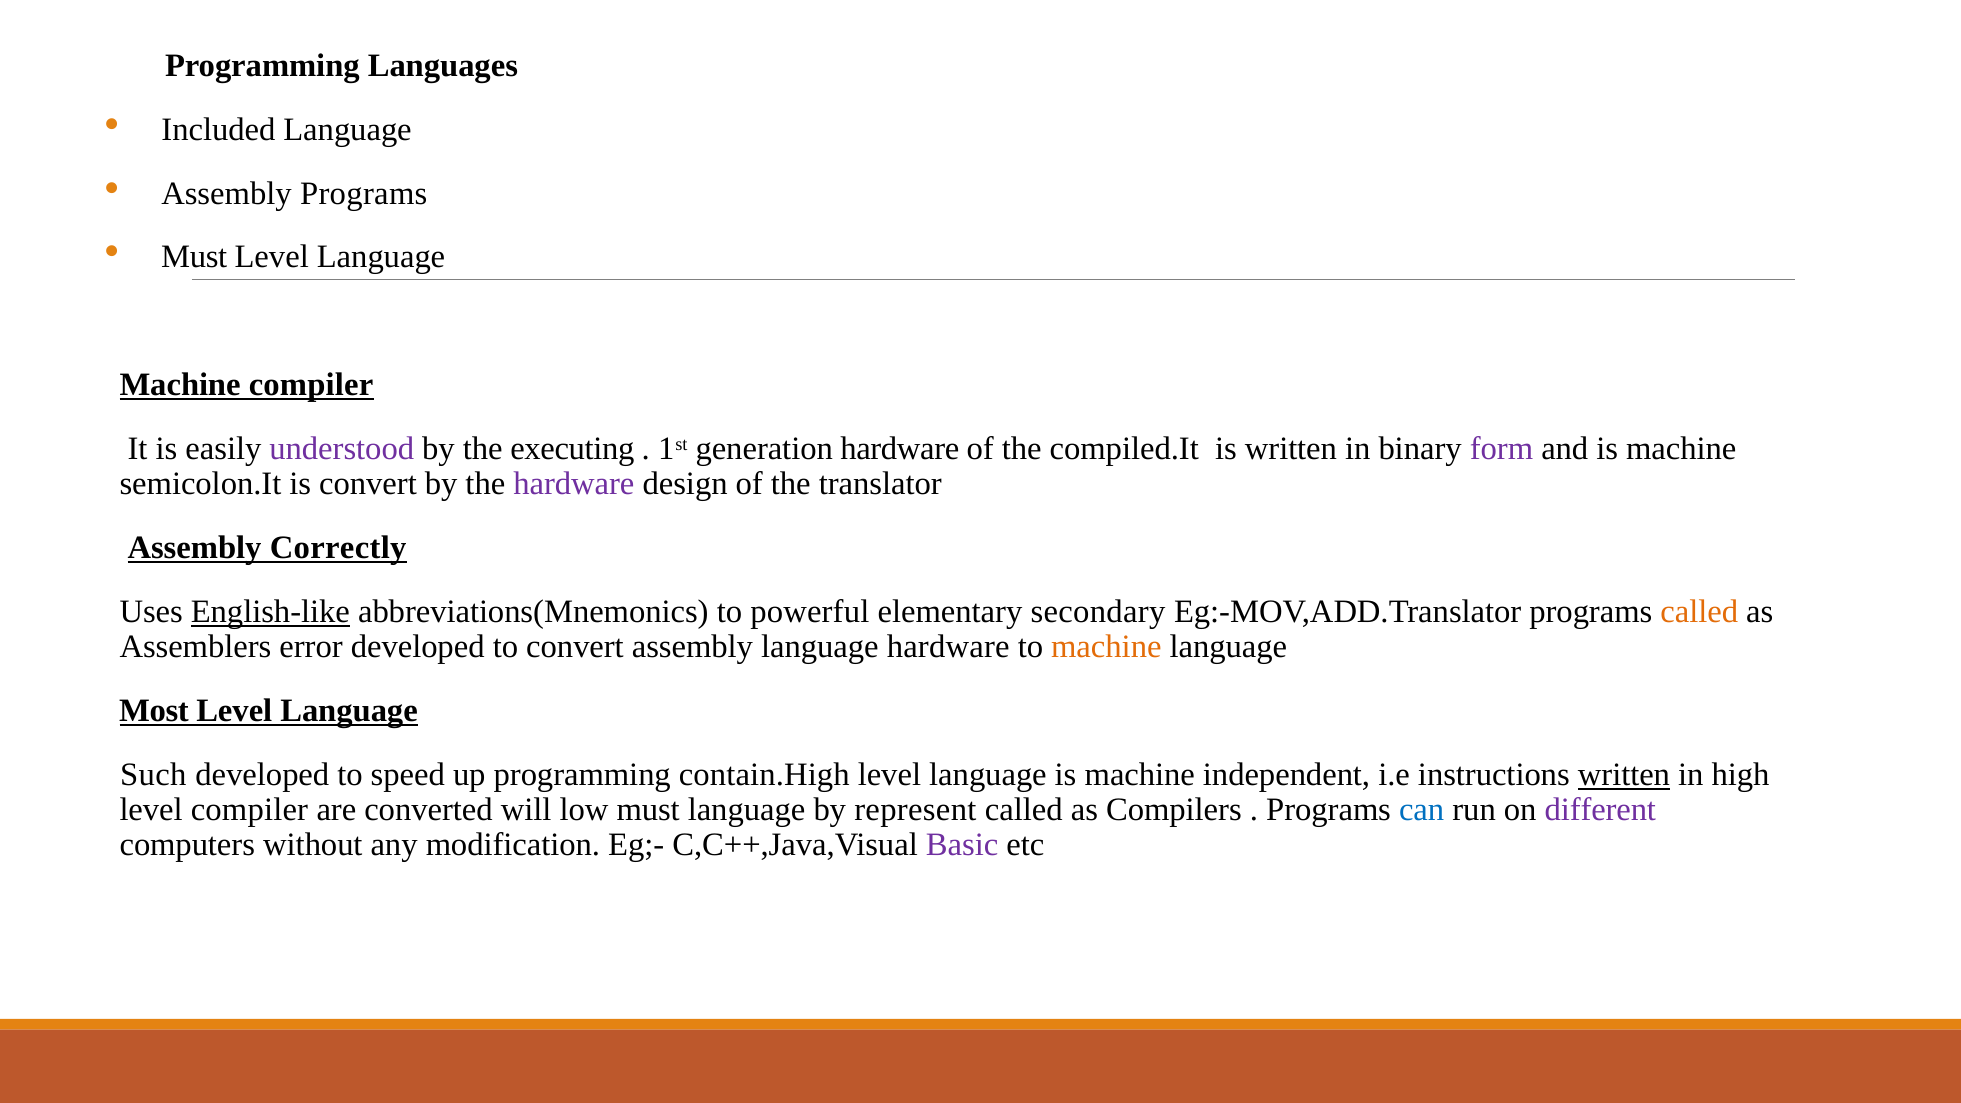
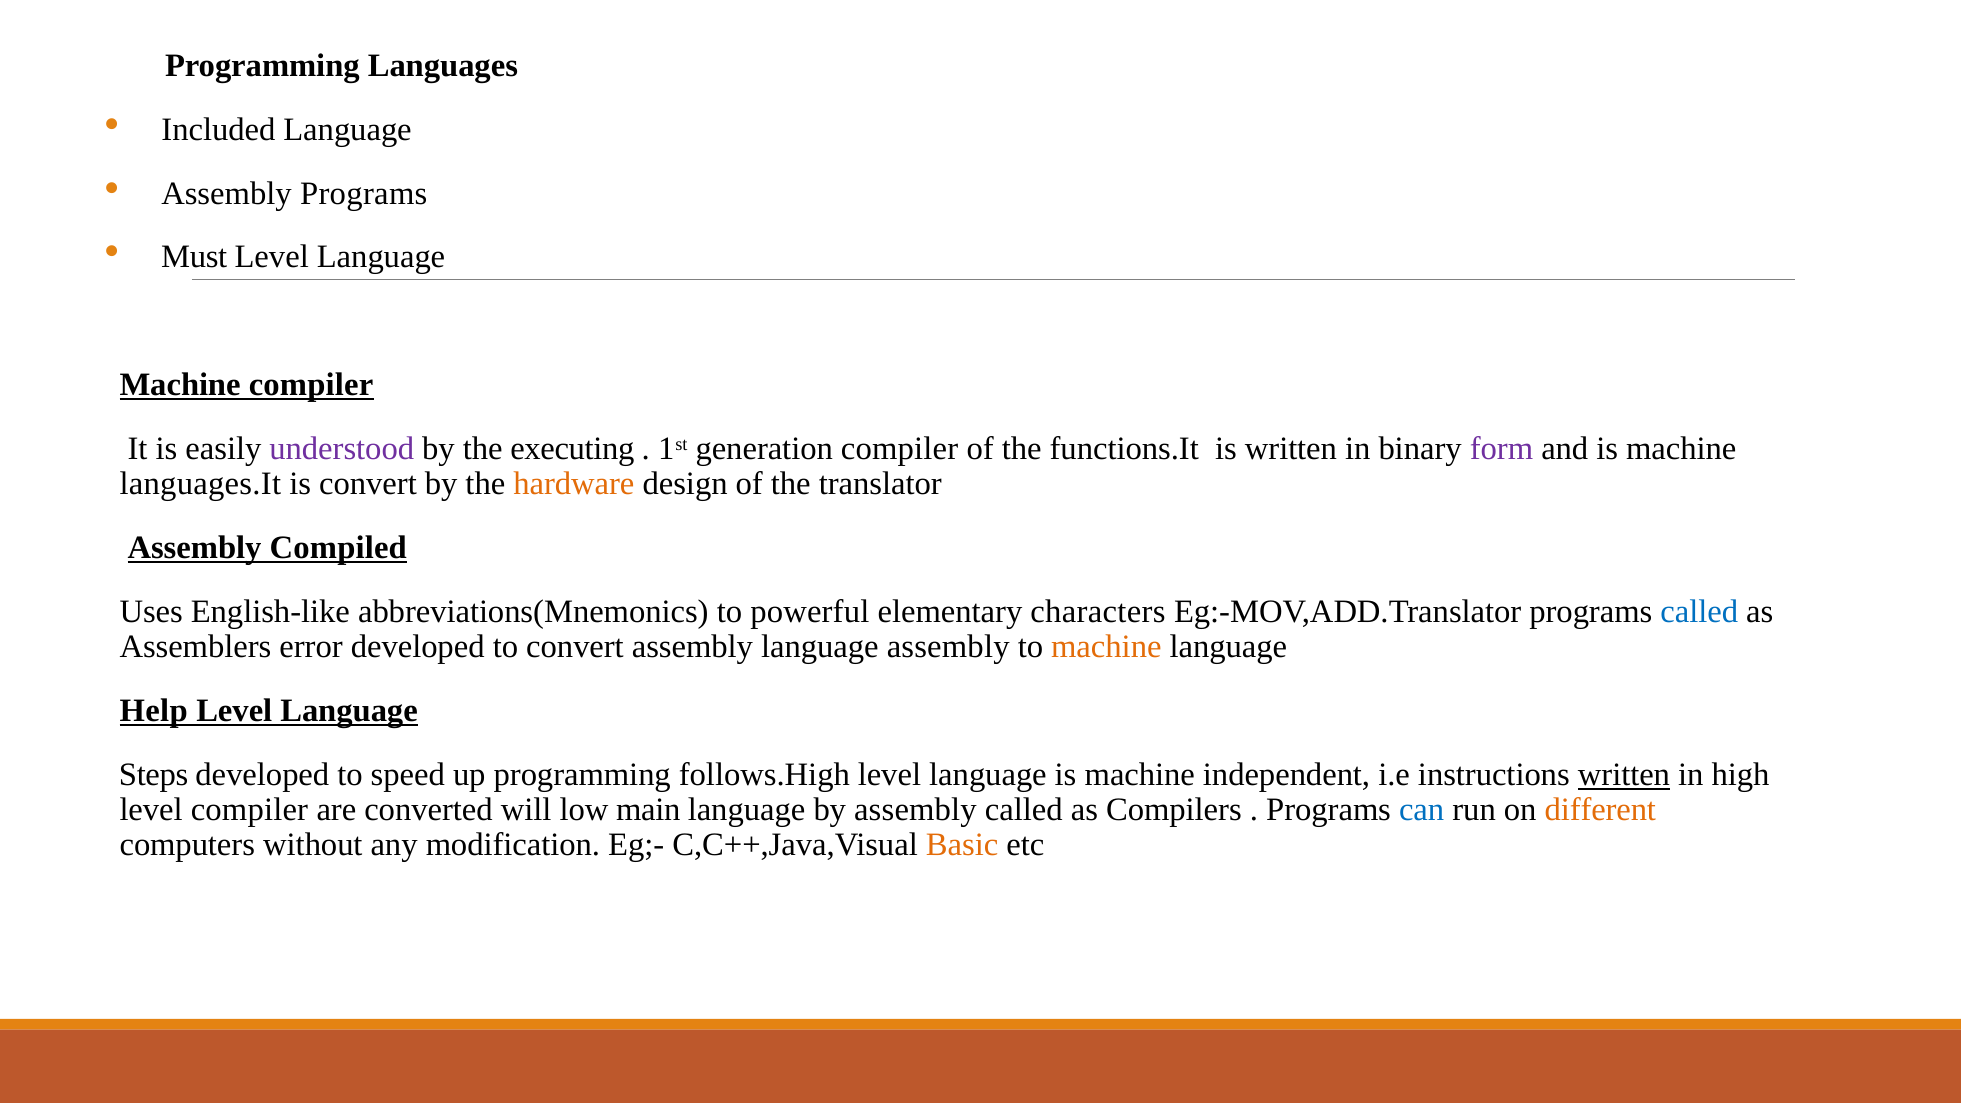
generation hardware: hardware -> compiler (900, 449)
compiled.It: compiled.It -> functions.It (1124, 449)
semicolon.It: semicolon.It -> languages.It (200, 484)
hardware colour: purple -> orange (574, 484)
Correctly: Correctly -> Compiled (338, 548)
English-like underline: present -> none (270, 612)
secondary: secondary -> characters (1098, 612)
called colour: orange -> blue (1699, 612)
language hardware: hardware -> assembly (948, 647)
Most: Most -> Help (154, 711)
Such: Such -> Steps (154, 775)
contain.High: contain.High -> follows.High (764, 775)
low must: must -> main (648, 810)
by represent: represent -> assembly (915, 810)
different colour: purple -> orange (1600, 810)
Basic colour: purple -> orange (962, 845)
